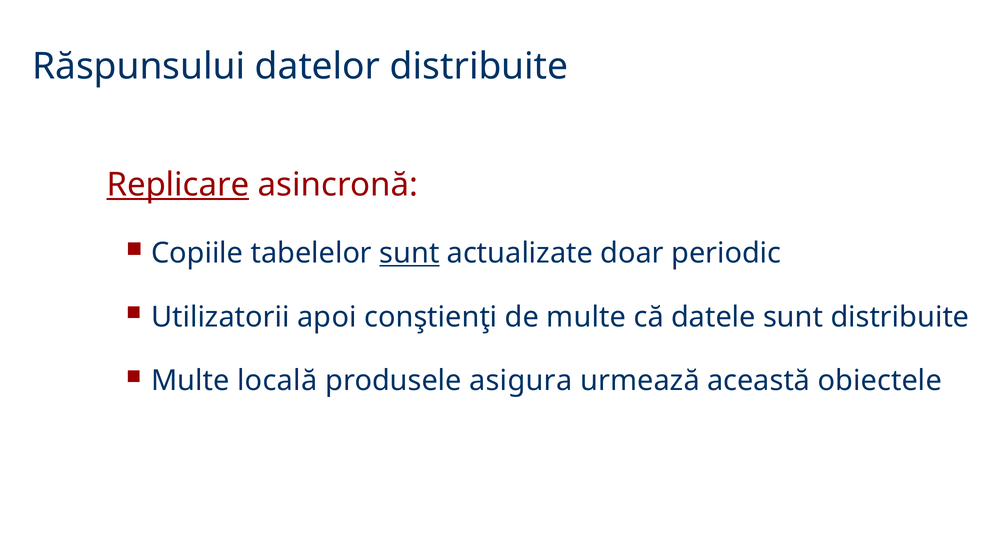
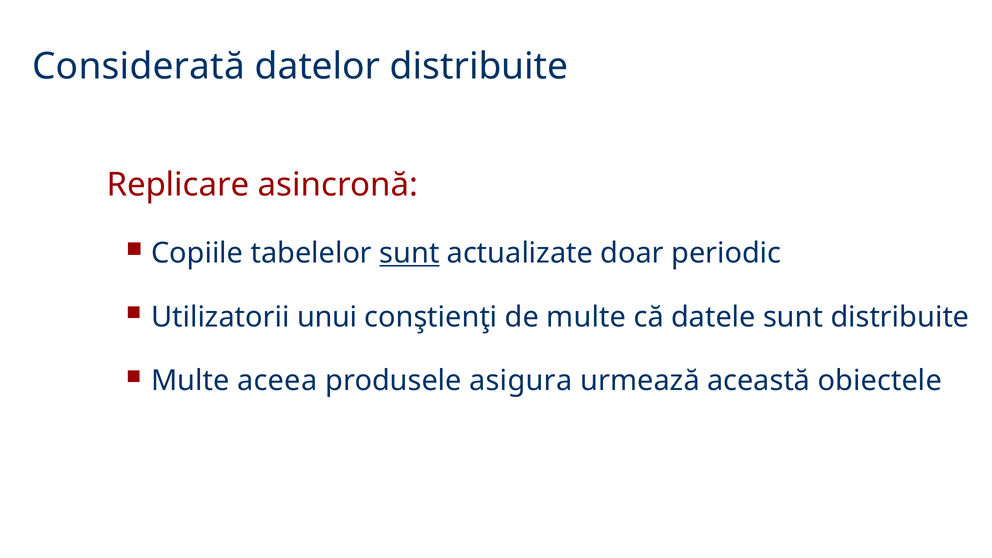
Răspunsului: Răspunsului -> Considerată (139, 66)
Replicare underline: present -> none (178, 185)
apoi: apoi -> unui (327, 317)
locală: locală -> aceea (277, 381)
